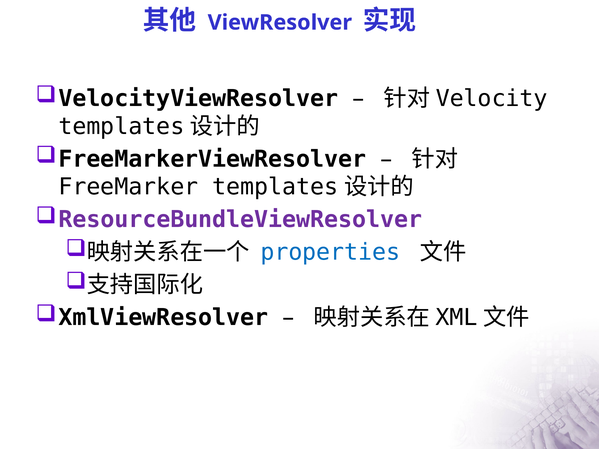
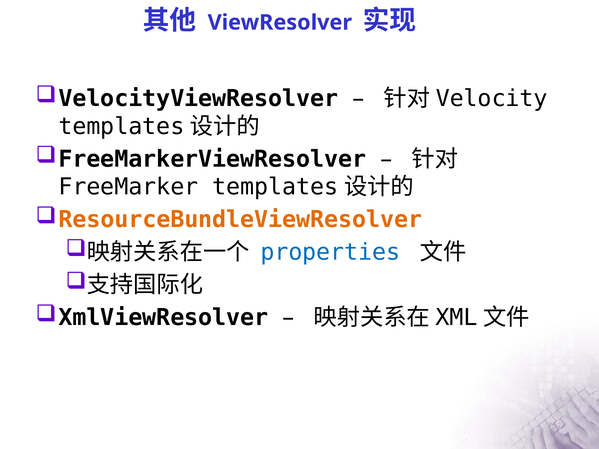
ResourceBundleViewResolver colour: purple -> orange (240, 220)
